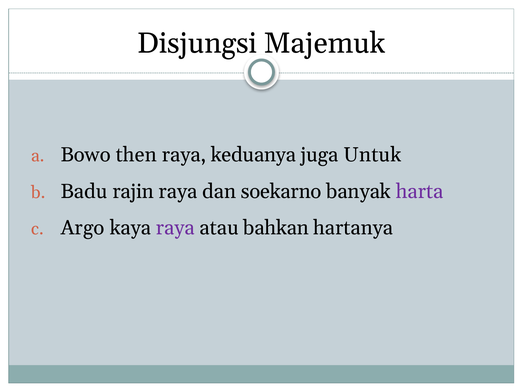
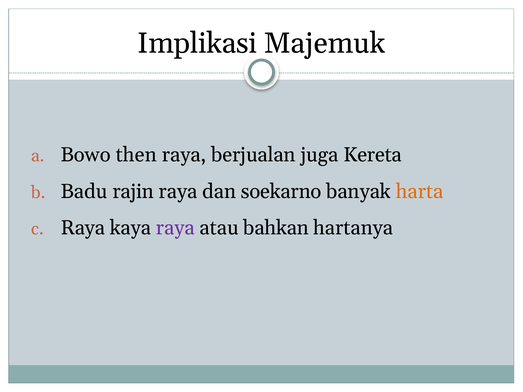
Disjungsi: Disjungsi -> Implikasi (197, 43)
keduanya: keduanya -> berjualan (253, 155)
Untuk: Untuk -> Kereta (373, 155)
harta colour: purple -> orange (419, 191)
Argo: Argo -> Raya (83, 228)
